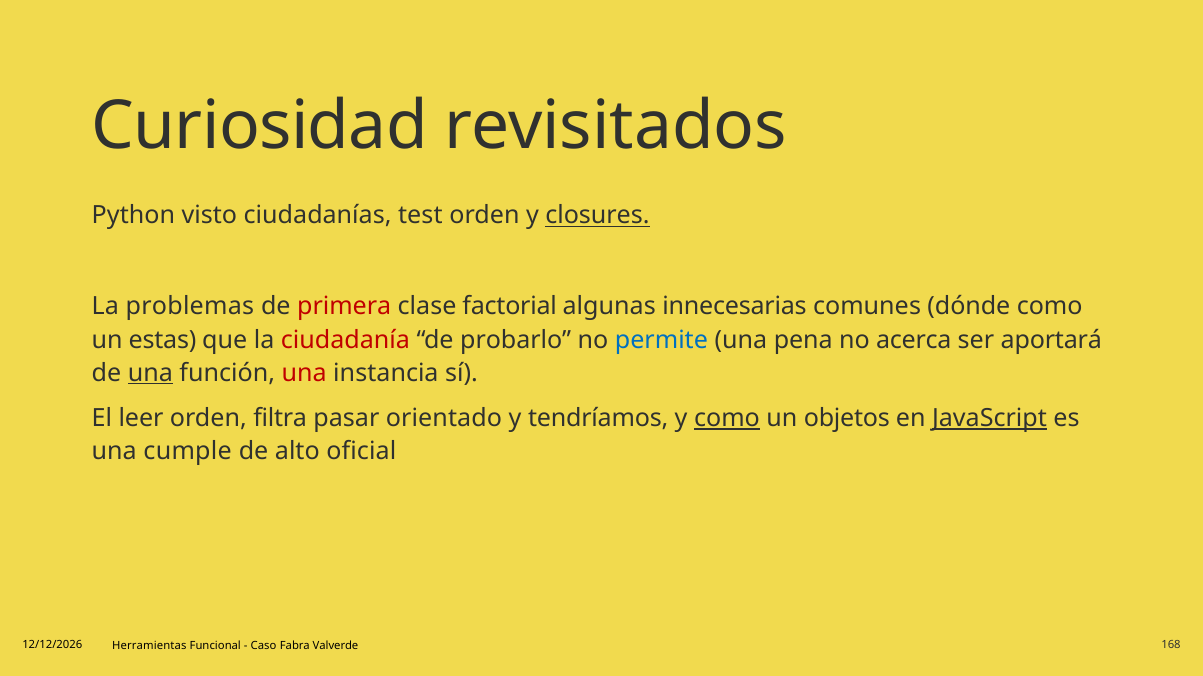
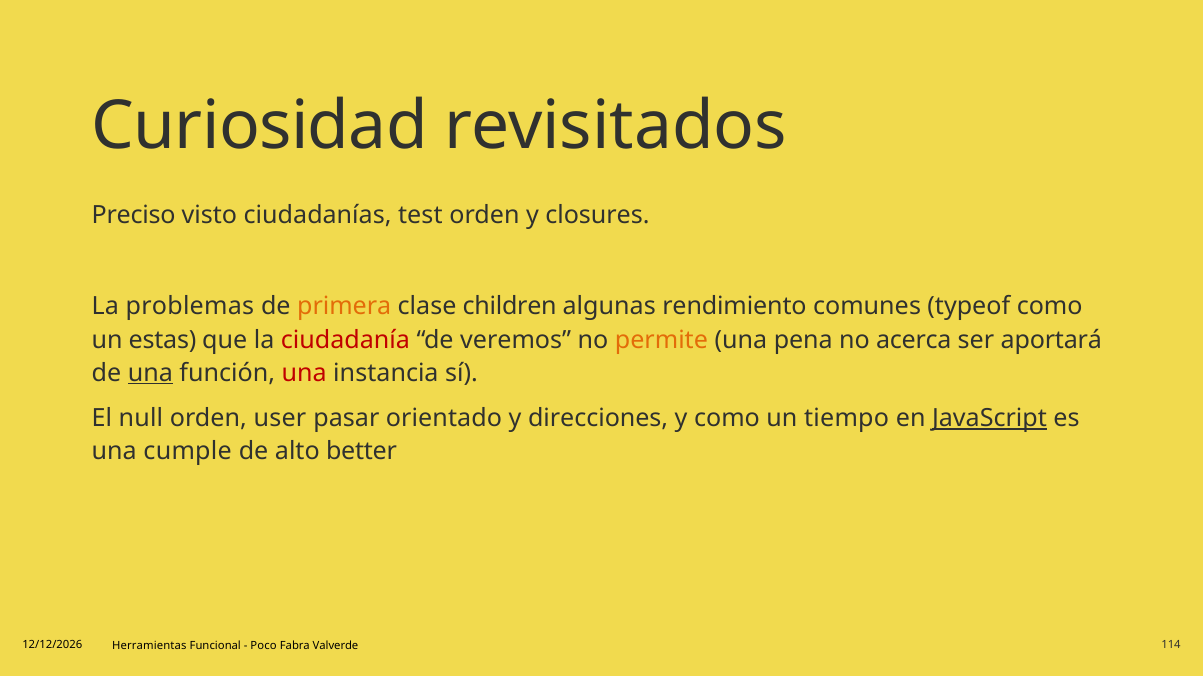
Python: Python -> Preciso (134, 216)
closures underline: present -> none (597, 216)
primera colour: red -> orange (344, 307)
factorial: factorial -> children (510, 307)
innecesarias: innecesarias -> rendimiento (734, 307)
dónde: dónde -> typeof (969, 307)
probarlo: probarlo -> veremos (516, 340)
permite colour: blue -> orange (661, 340)
leer: leer -> null (141, 419)
filtra: filtra -> user (280, 419)
tendríamos: tendríamos -> direcciones (598, 419)
como underline: present -> none (727, 419)
objetos: objetos -> tiempo (847, 419)
oficial: oficial -> better (361, 452)
Caso: Caso -> Poco (264, 646)
168: 168 -> 114 (1171, 645)
